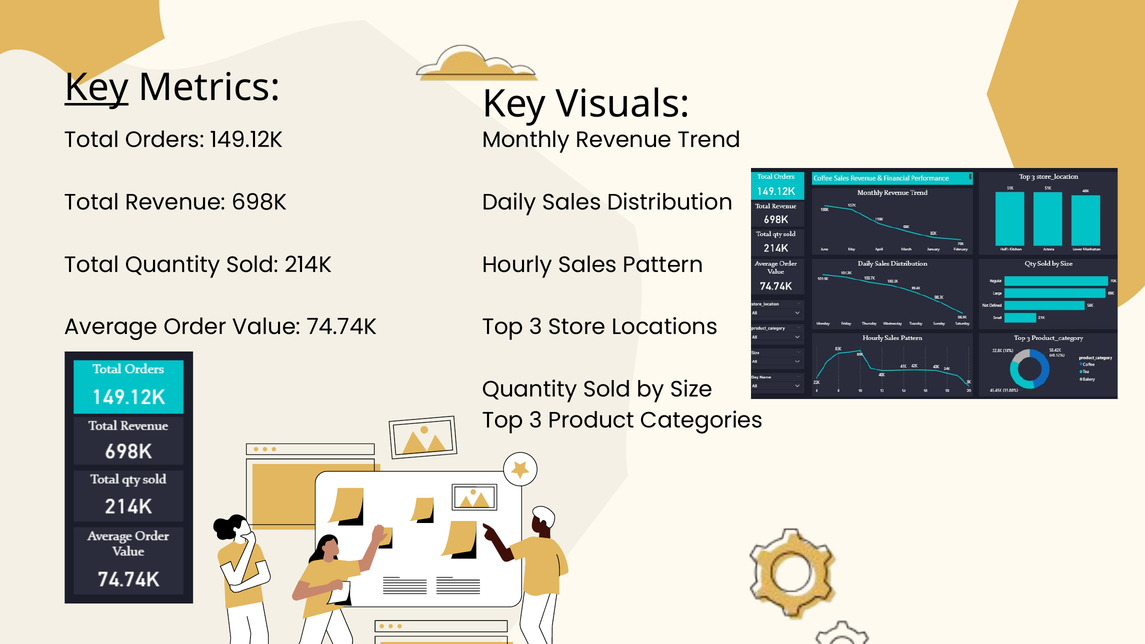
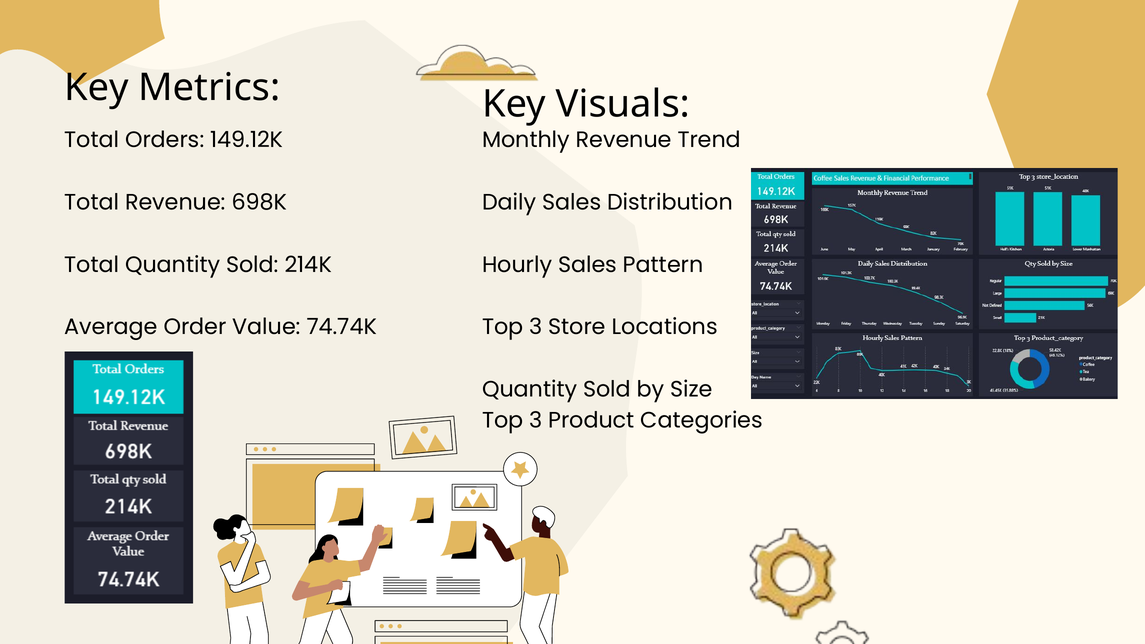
Key underline: present -> none (96, 88)
